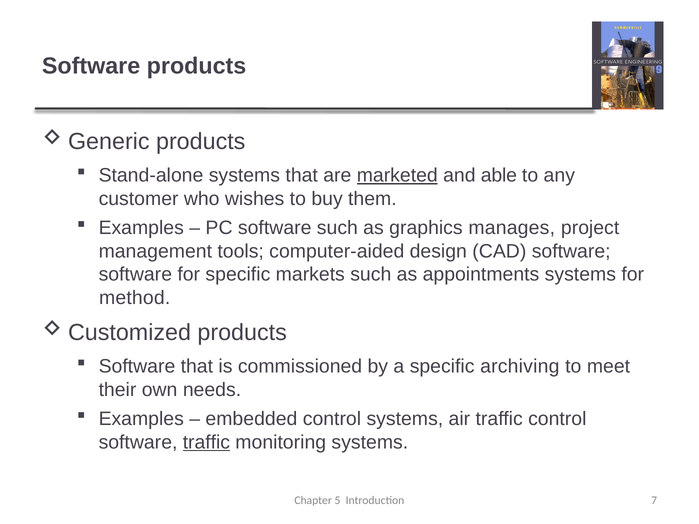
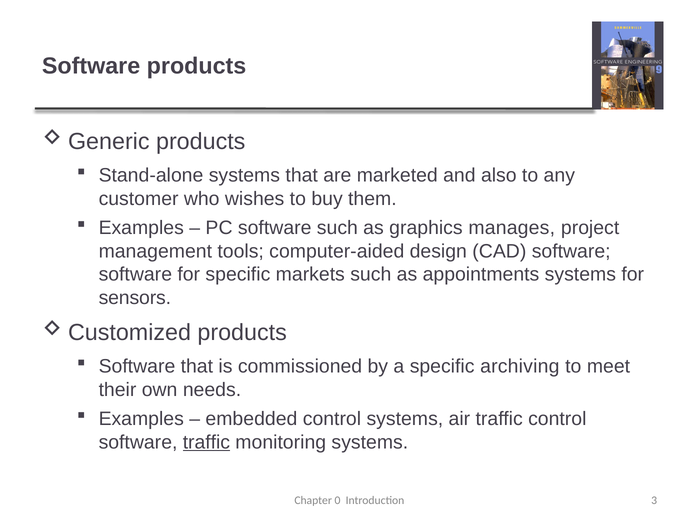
marketed underline: present -> none (397, 175)
able: able -> also (499, 175)
method: method -> sensors (135, 298)
5: 5 -> 0 (337, 501)
7: 7 -> 3 (654, 501)
